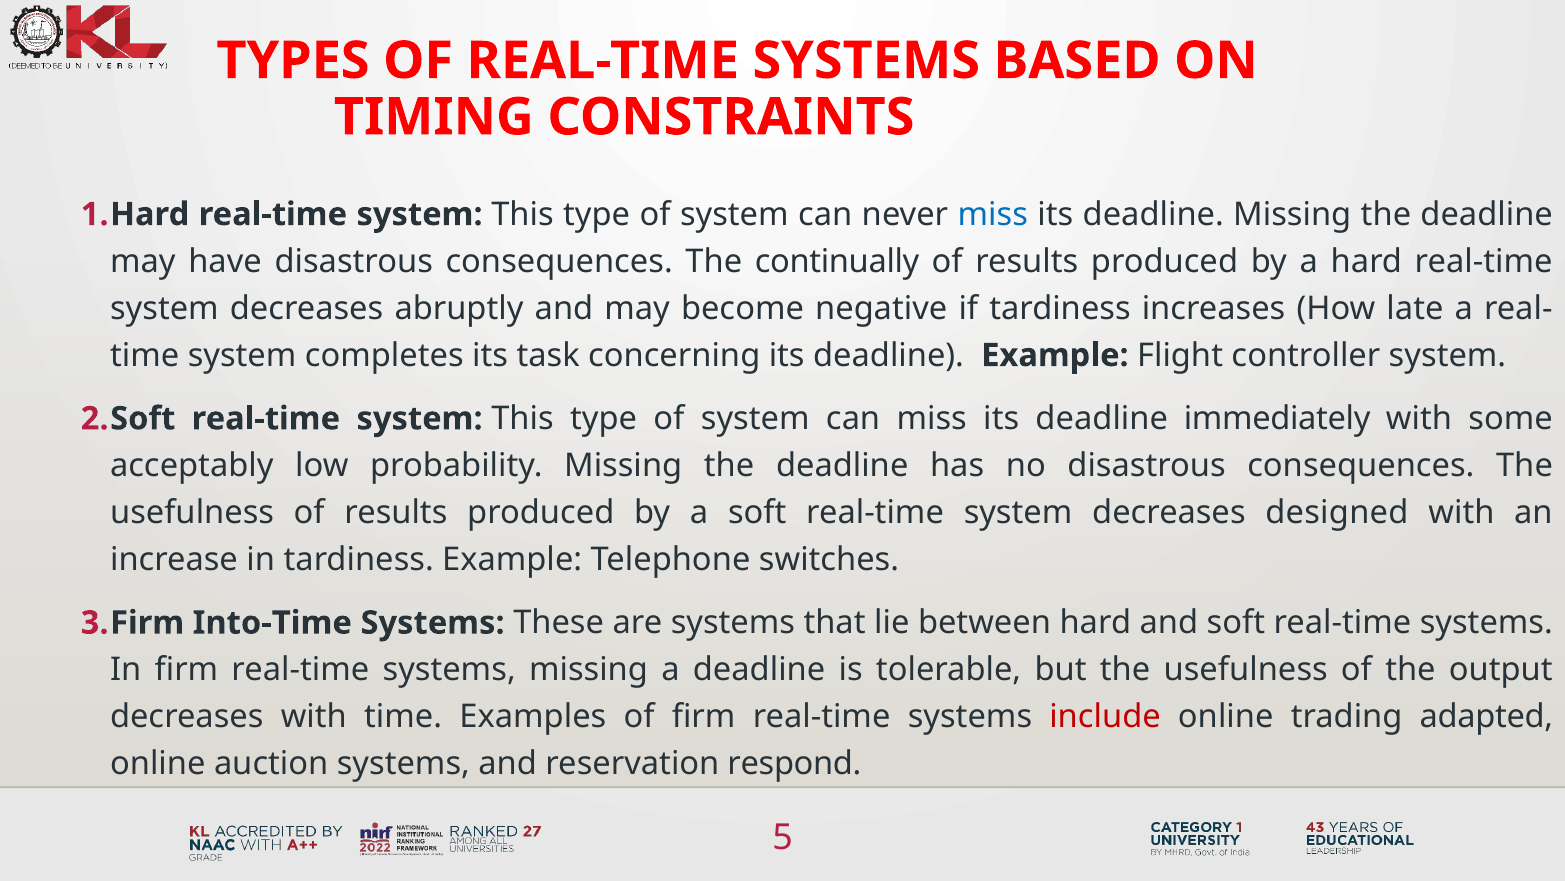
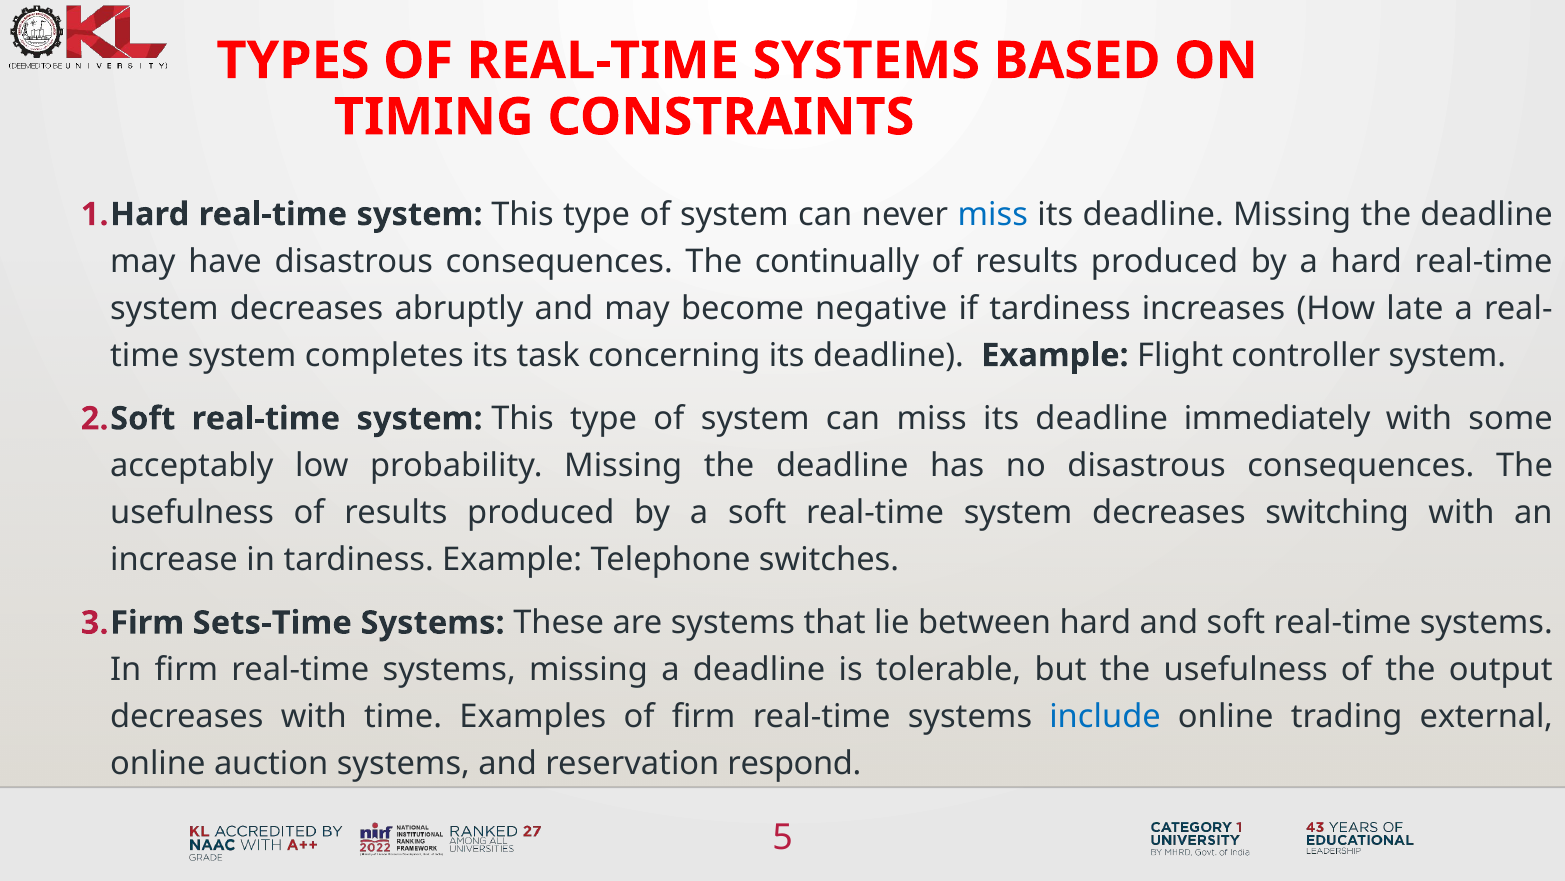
designed: designed -> switching (1337, 512)
Into-Time: Into-Time -> Sets-Time (272, 622)
include colour: red -> blue (1105, 716)
adapted: adapted -> external (1486, 716)
